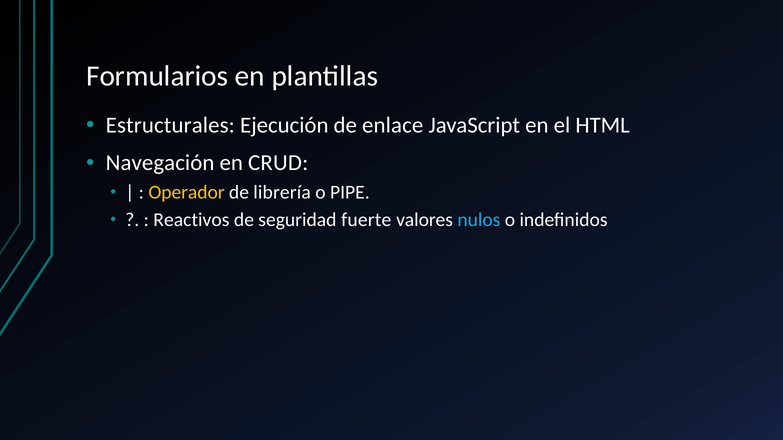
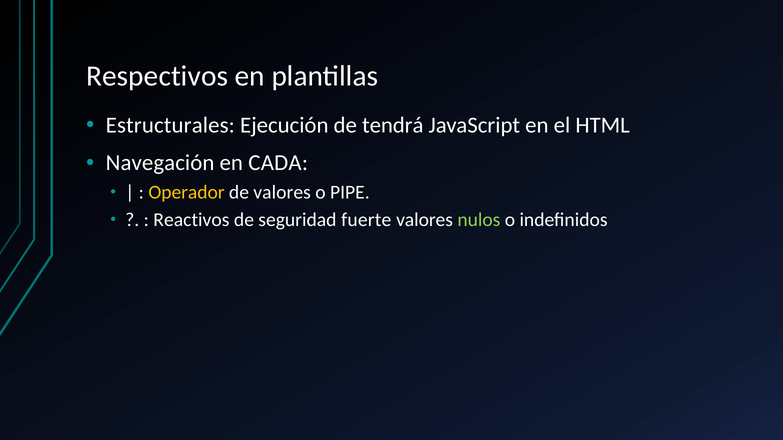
Formularios: Formularios -> Respectivos (157, 76)
enlace: enlace -> tendrá (393, 125)
CRUD: CRUD -> CADA (278, 163)
de librería: librería -> valores (282, 193)
nulos colour: light blue -> light green (479, 220)
